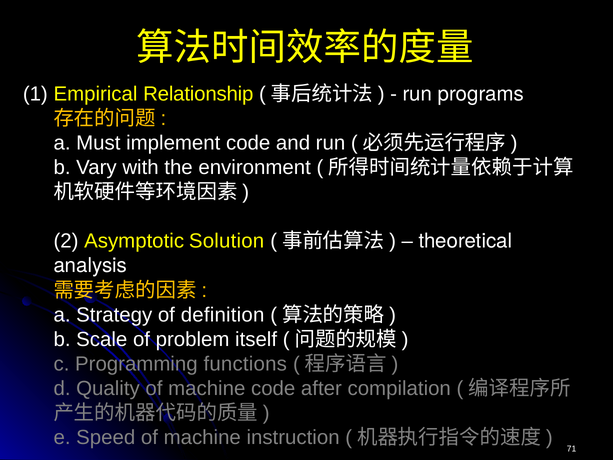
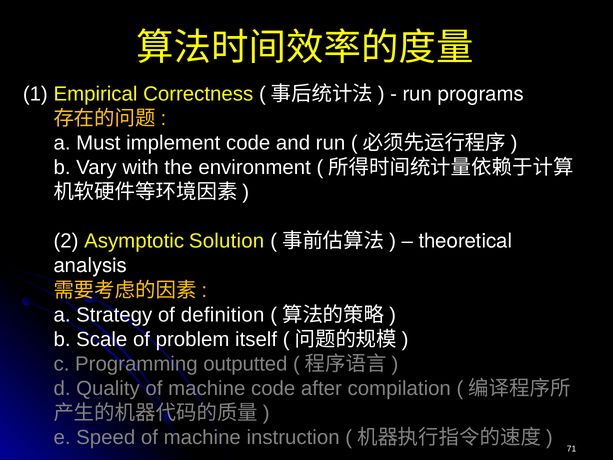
Relationship: Relationship -> Correctness (198, 94)
functions: functions -> outputted (245, 364)
